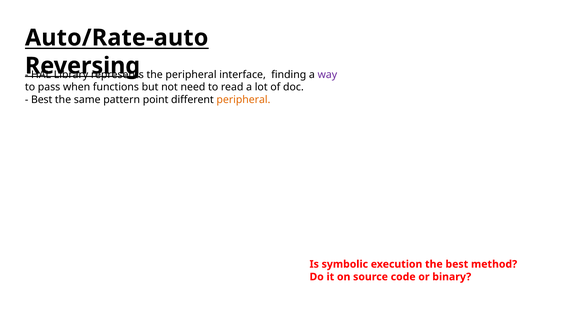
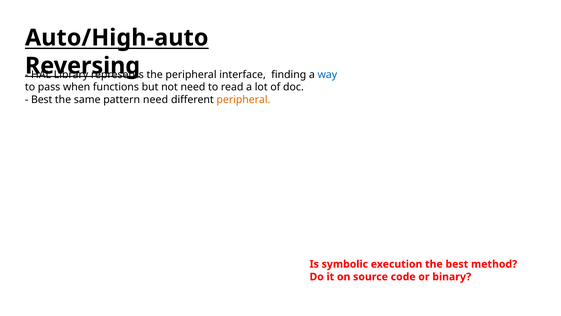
Auto/Rate-auto: Auto/Rate-auto -> Auto/High-auto (117, 38)
way colour: purple -> blue (327, 74)
pattern point: point -> need (155, 100)
